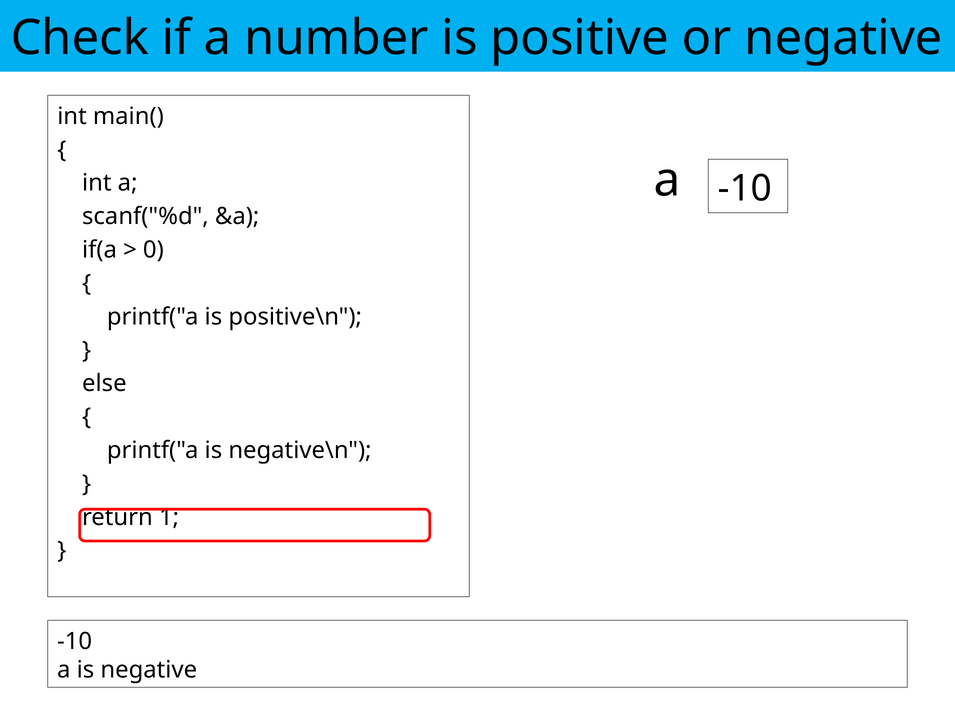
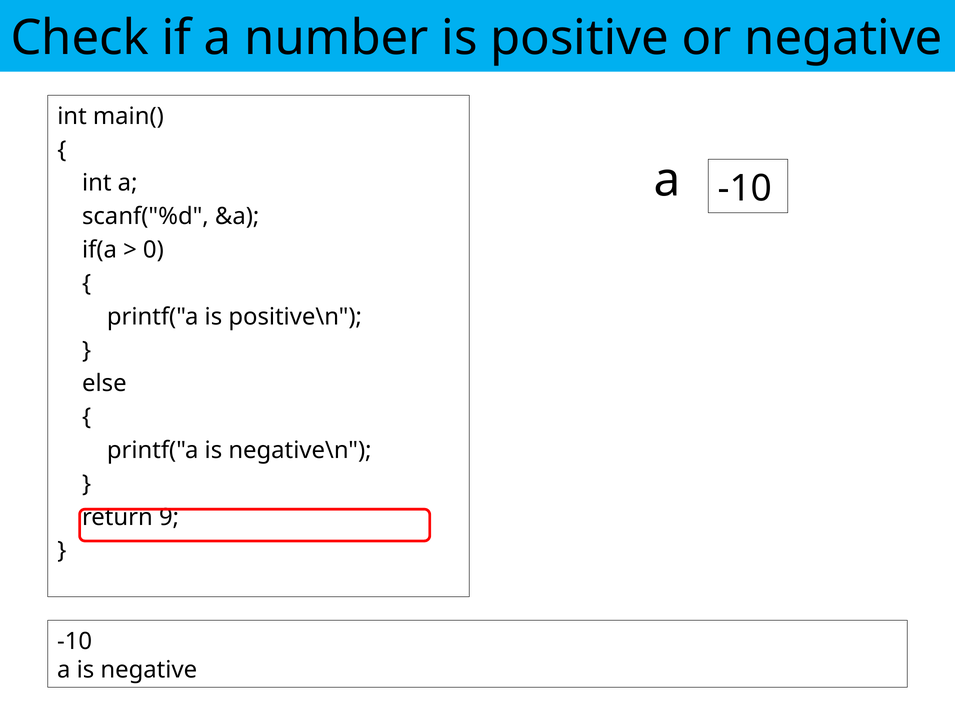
1: 1 -> 9 (169, 517)
